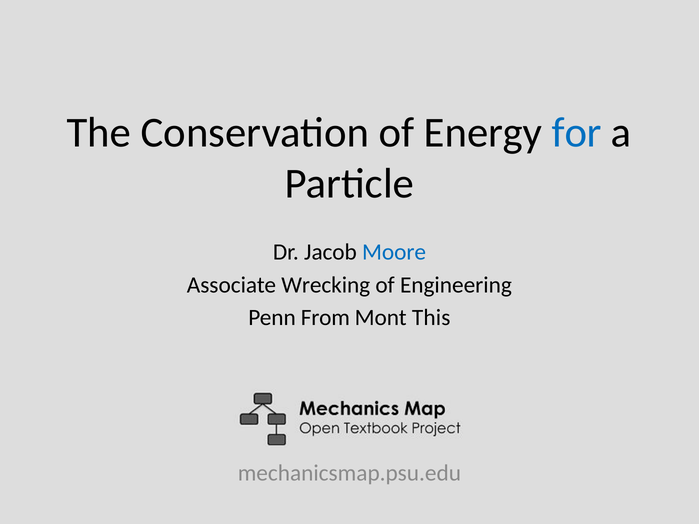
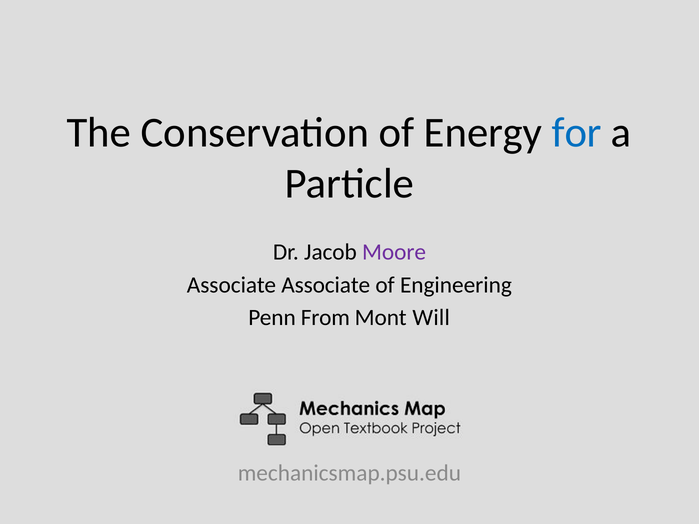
Moore colour: blue -> purple (394, 252)
Associate Wrecking: Wrecking -> Associate (326, 285)
This: This -> Will (431, 318)
